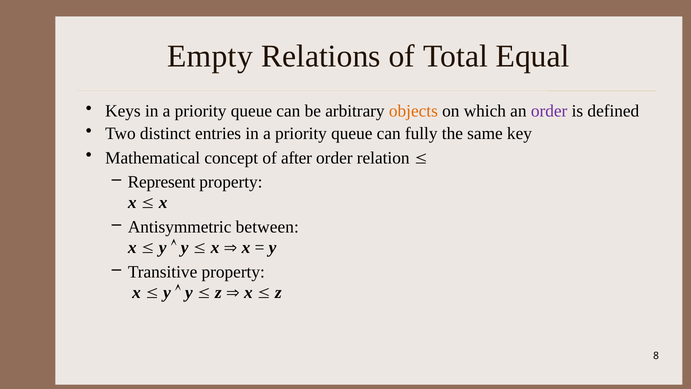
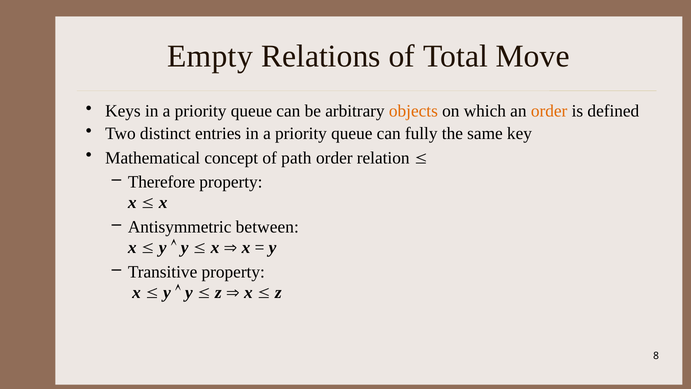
Equal: Equal -> Move (533, 56)
order colour: purple -> orange (549, 111)
after: after -> path (296, 158)
Represent: Represent -> Therefore (161, 182)
